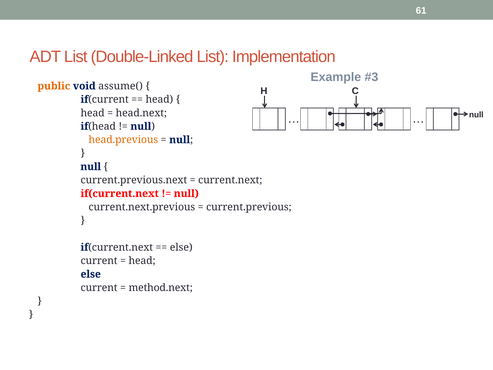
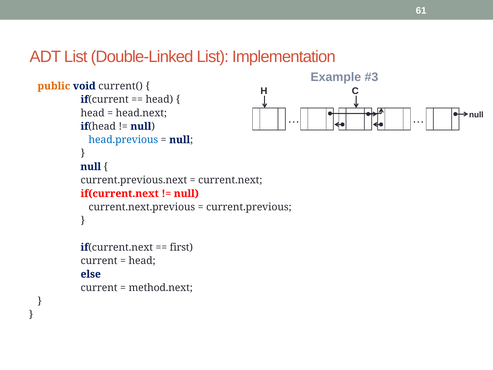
assume(: assume( -> current( (121, 86)
head.previous colour: orange -> blue (123, 140)
else: else -> first (181, 247)
